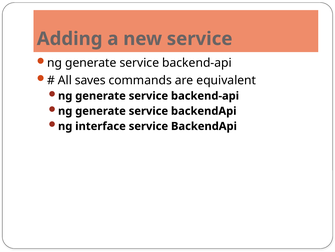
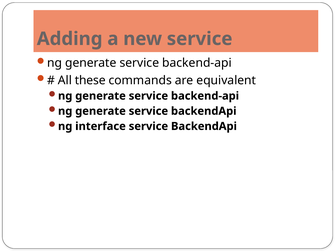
saves: saves -> these (90, 80)
